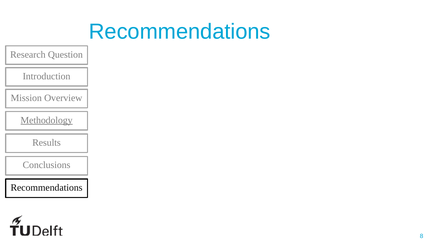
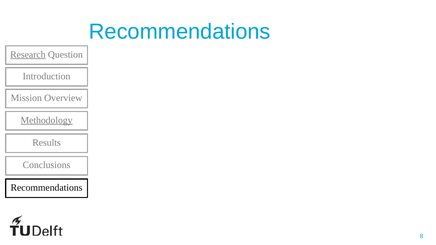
Research underline: none -> present (28, 55)
